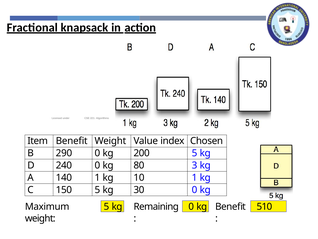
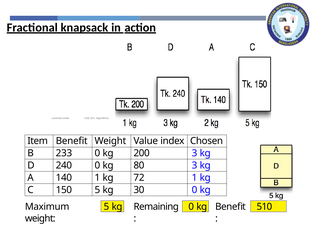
290: 290 -> 233 (64, 153)
200 5: 5 -> 3 (194, 153)
10: 10 -> 72 (139, 177)
